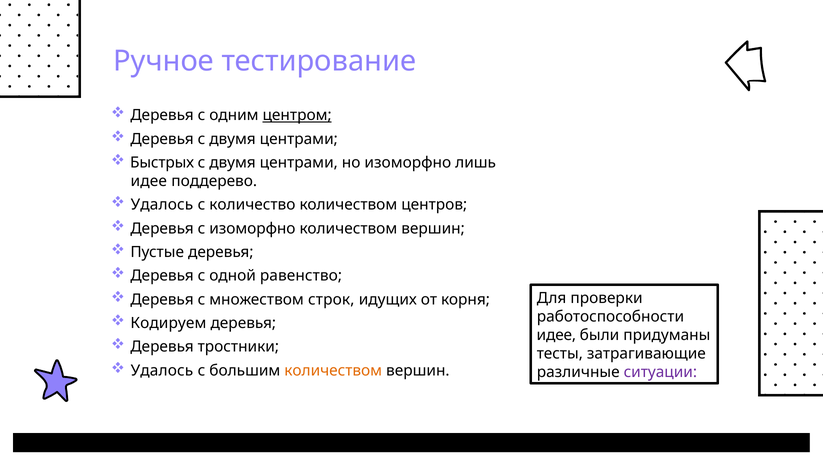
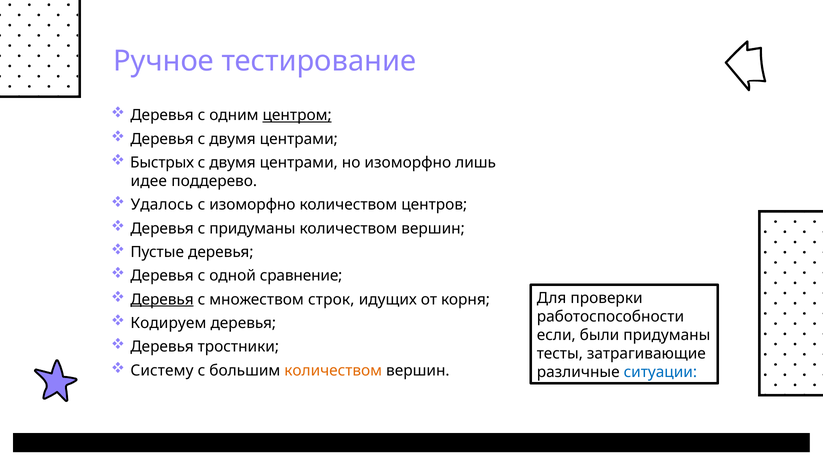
с количество: количество -> изоморфно (252, 205)
с изоморфно: изоморфно -> придуманы (252, 228)
равенство: равенство -> сравнение (301, 276)
Деревья underline: none -> present (162, 299)
идее: идее -> если (556, 335)
Удалось: Удалось -> Систему (162, 370)
ситуации colour: purple -> blue (660, 372)
